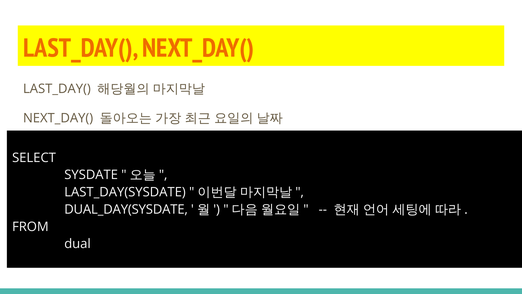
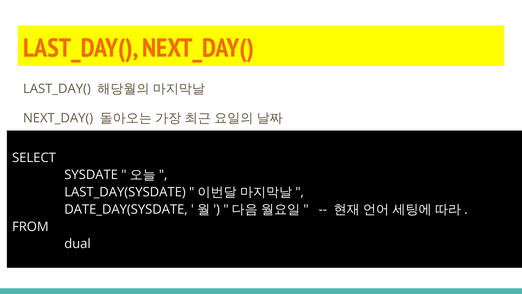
DUAL_DAY(SYSDATE: DUAL_DAY(SYSDATE -> DATE_DAY(SYSDATE (126, 209)
